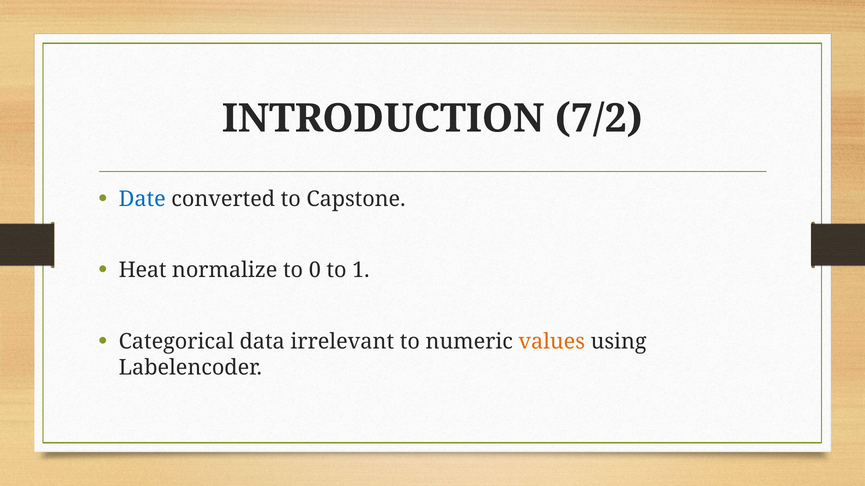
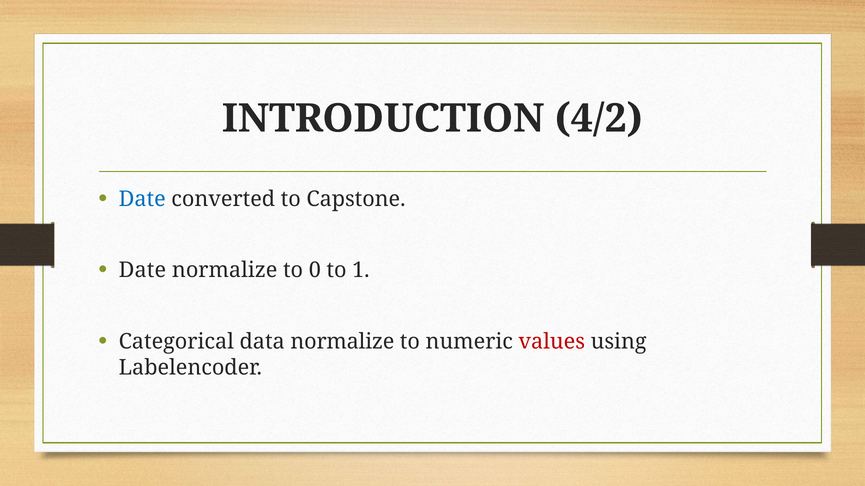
7/2: 7/2 -> 4/2 (599, 119)
Heat: Heat -> Date (142, 271)
data irrelevant: irrelevant -> normalize (342, 342)
values colour: orange -> red (552, 342)
